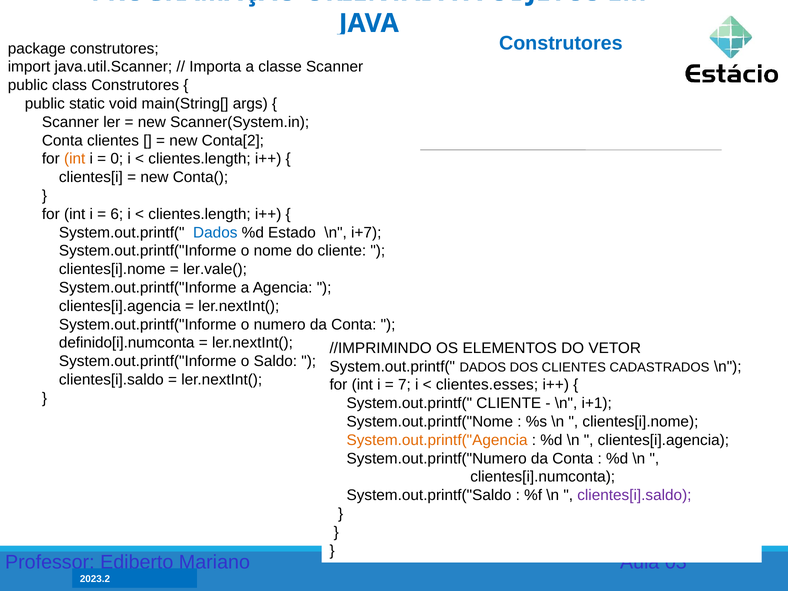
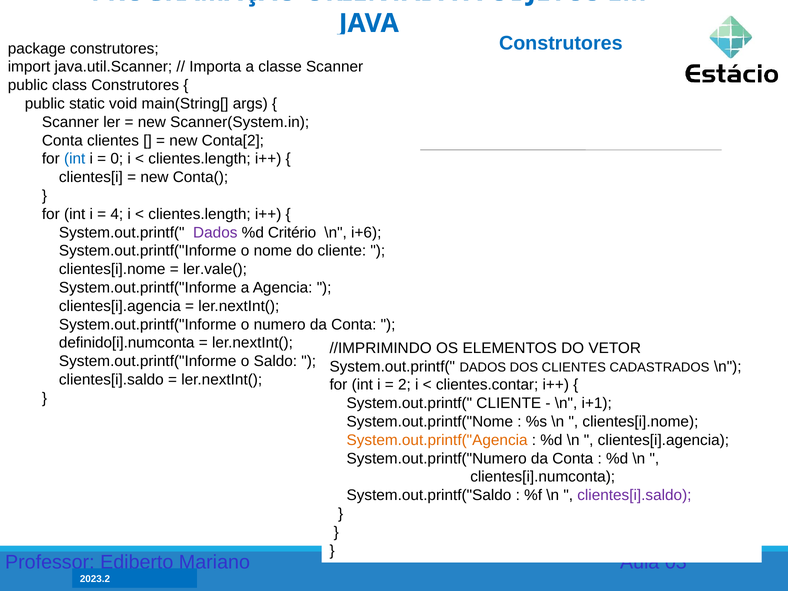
int colour: orange -> blue (75, 159)
6: 6 -> 4 (117, 214)
Dados colour: blue -> purple (215, 232)
Estado: Estado -> Critério (292, 232)
i+7: i+7 -> i+6 (366, 232)
7: 7 -> 2 (404, 385)
clientes.esses: clientes.esses -> clientes.contar (487, 385)
